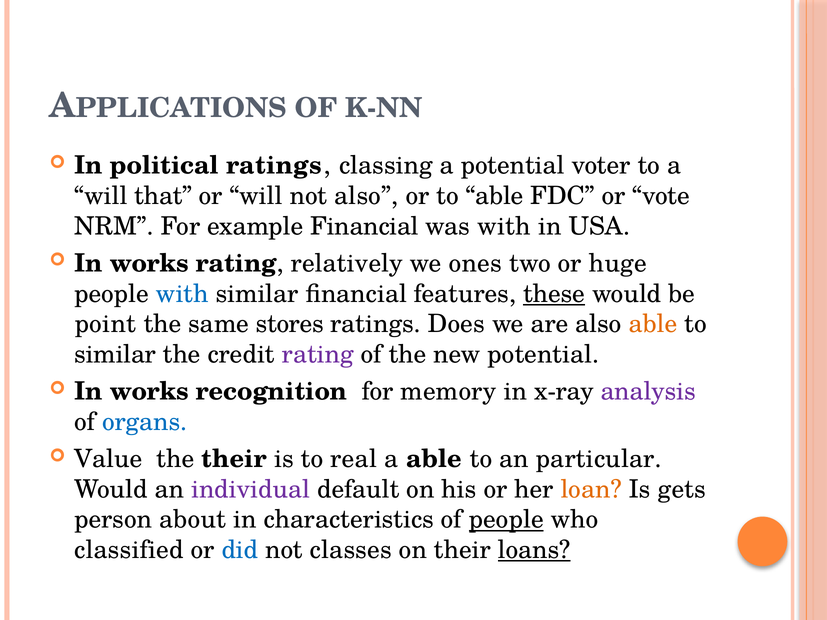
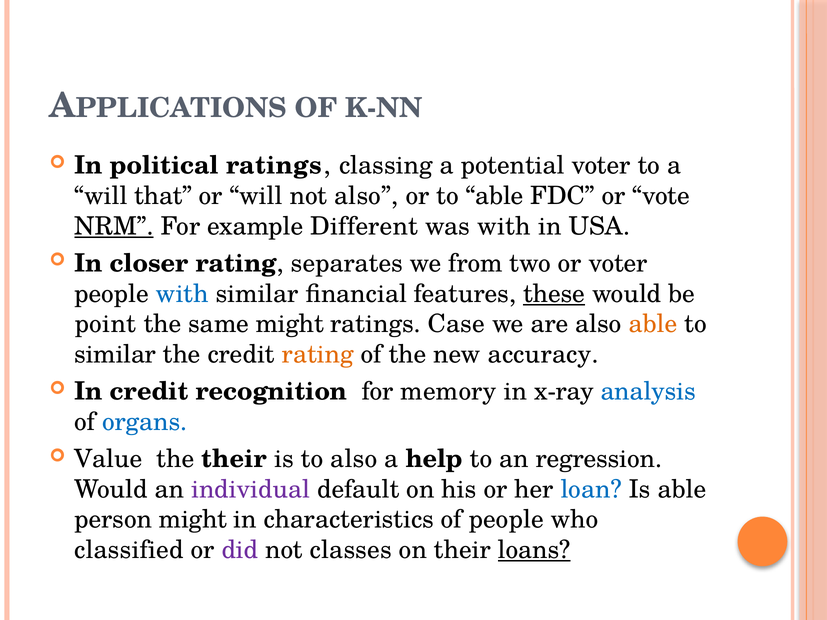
NRM underline: none -> present (114, 226)
example Financial: Financial -> Different (364, 226)
works: works -> closer (149, 264)
relatively: relatively -> separates (347, 264)
ones: ones -> from (476, 264)
or huge: huge -> voter (618, 264)
same stores: stores -> might (290, 324)
Does: Does -> Case (456, 324)
rating colour: purple -> orange (318, 355)
new potential: potential -> accuracy (543, 355)
works: works -> credit (149, 392)
analysis colour: purple -> blue (648, 392)
to real: real -> also (354, 459)
a able: able -> help (434, 459)
particular: particular -> regression (599, 459)
loan colour: orange -> blue (591, 490)
Is gets: gets -> able (682, 490)
person about: about -> might (193, 520)
people underline: present -> none (506, 520)
did colour: blue -> purple (240, 550)
